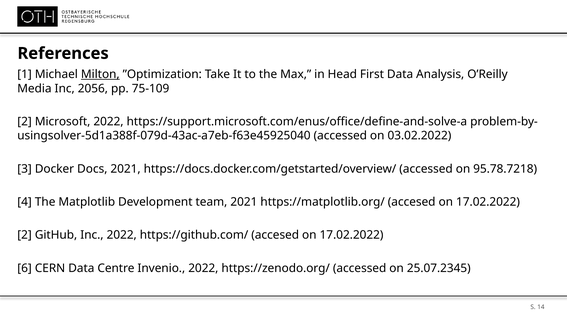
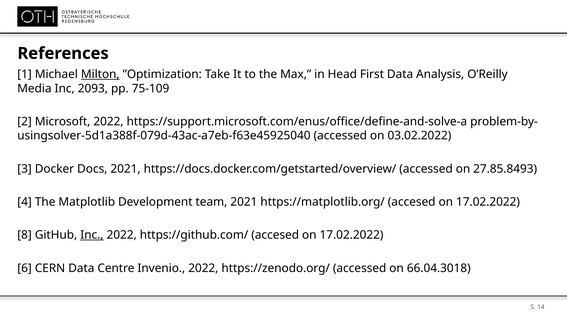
2056: 2056 -> 2093 (93, 88)
95.78.7218: 95.78.7218 -> 27.85.8493 (505, 169)
2: 2 -> 8 (25, 235)
Inc underline: none -> present (92, 235)
25.07.2345: 25.07.2345 -> 66.04.3018 (439, 268)
